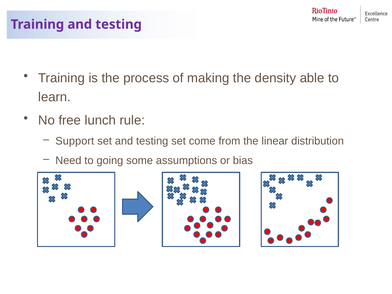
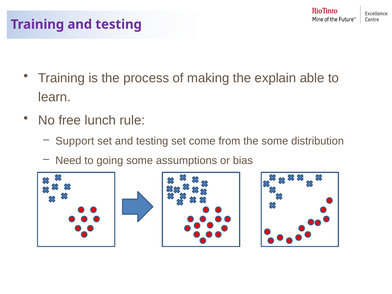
density: density -> explain (275, 78)
the linear: linear -> some (275, 141)
